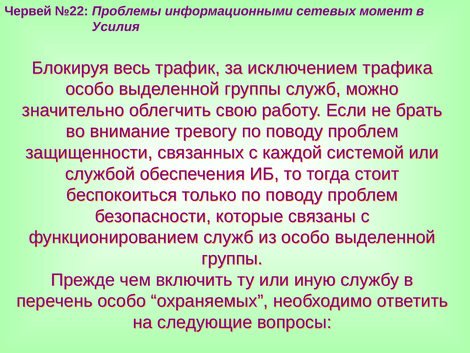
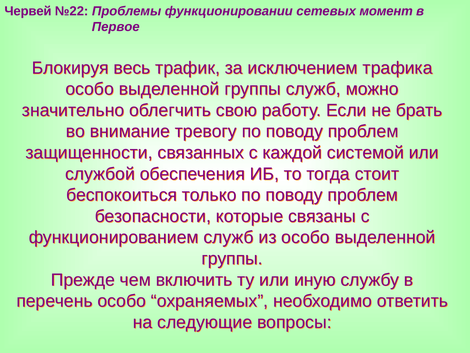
информационными: информационными -> функционировании (229, 11)
Усилия: Усилия -> Первое (116, 27)
